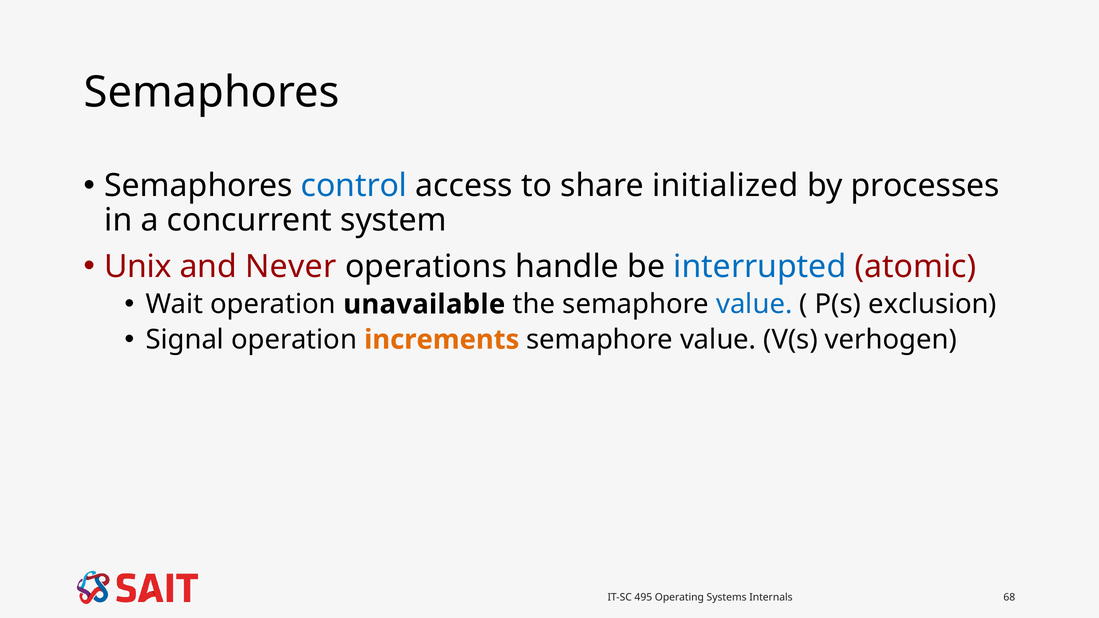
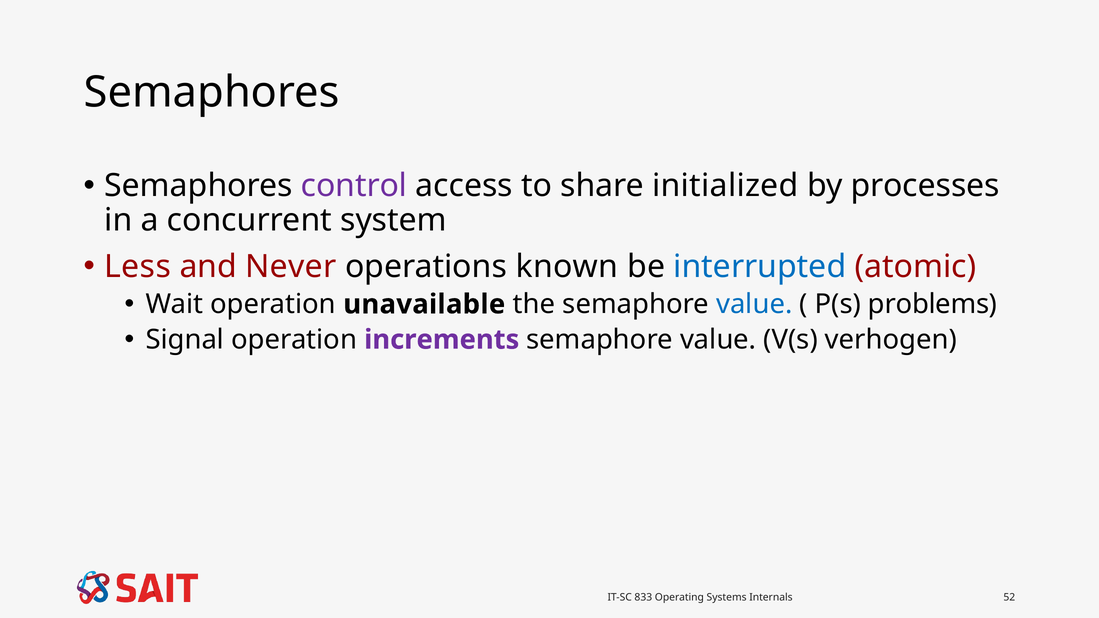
control colour: blue -> purple (354, 186)
Unix: Unix -> Less (138, 267)
handle: handle -> known (567, 267)
exclusion: exclusion -> problems (933, 304)
increments colour: orange -> purple (442, 340)
495: 495 -> 833 (643, 598)
68: 68 -> 52 (1009, 598)
